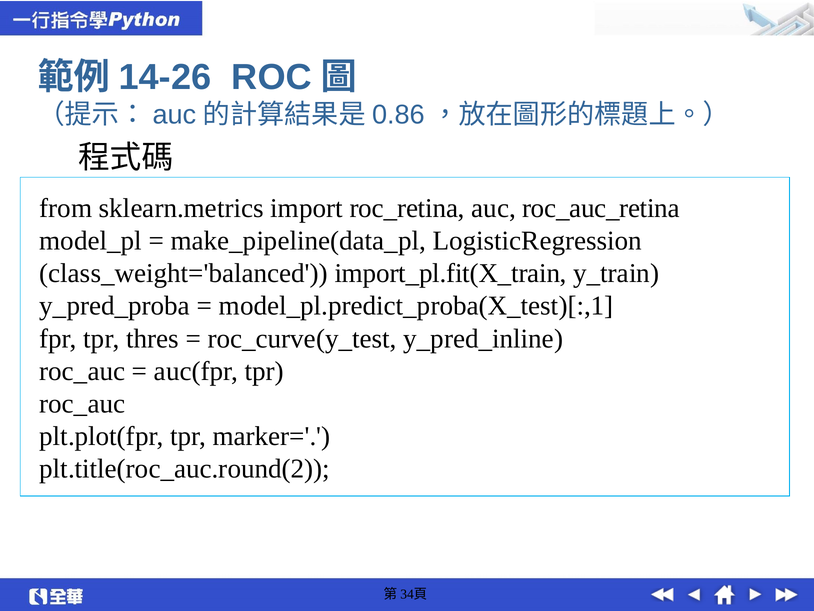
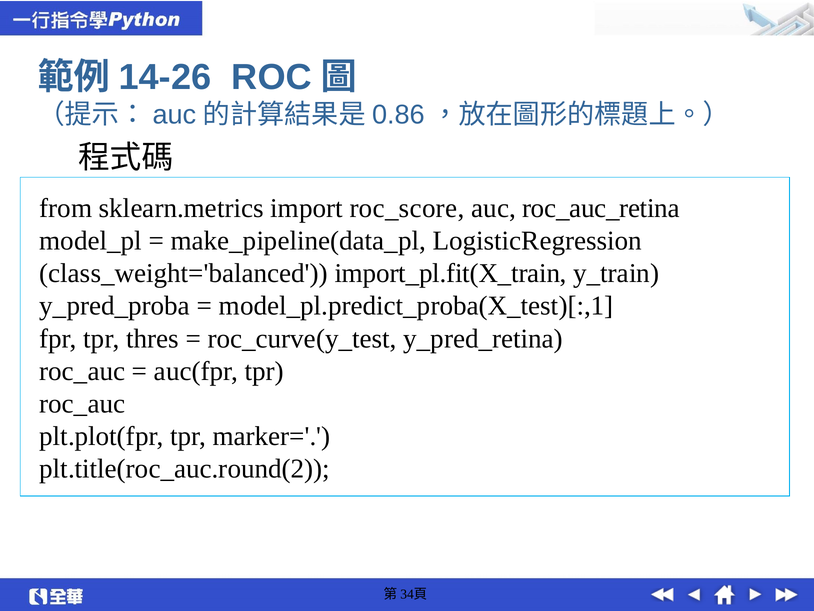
roc_retina: roc_retina -> roc_score (407, 208)
y_pred_inline: y_pred_inline -> y_pred_retina (483, 338)
